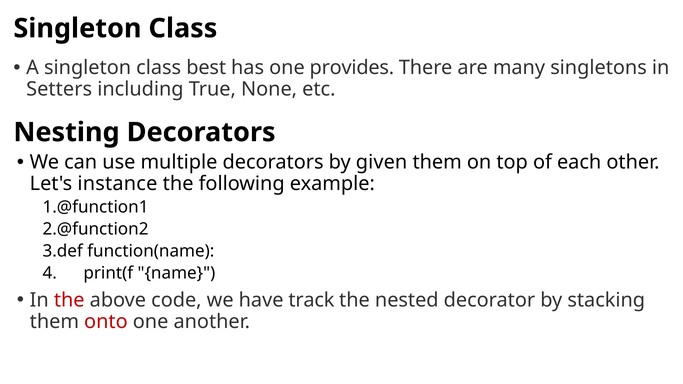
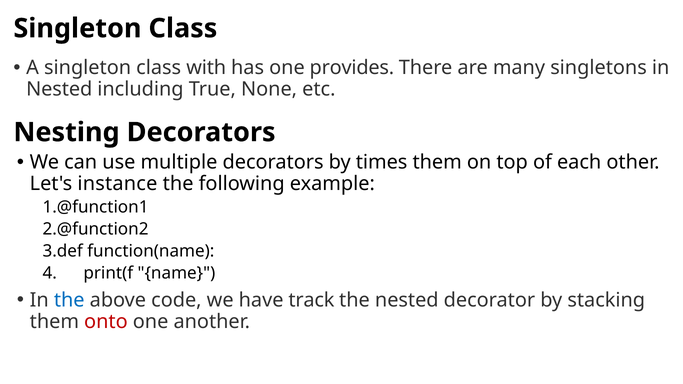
best: best -> with (206, 68)
Setters: Setters -> Nested (59, 89)
given: given -> times (382, 162)
the colour: red -> blue (69, 300)
